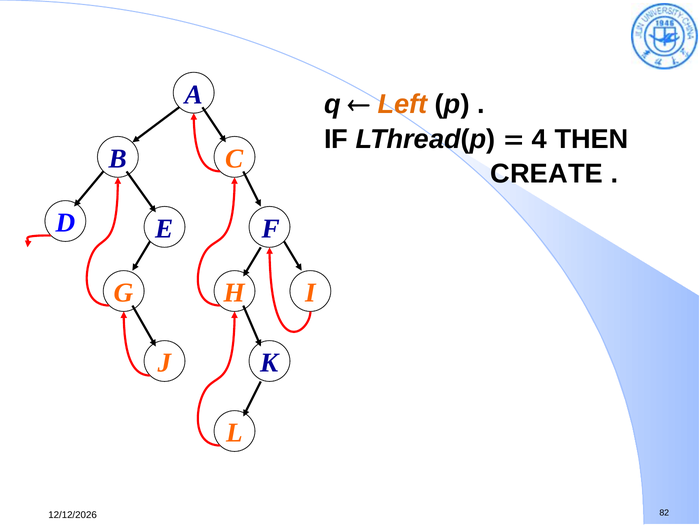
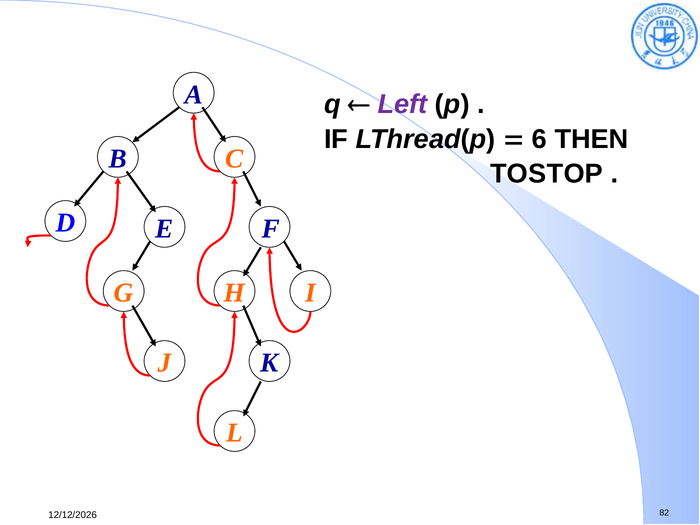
Left colour: orange -> purple (402, 104)
4: 4 -> 6 (539, 139)
CREATE: CREATE -> TOSTOP (547, 174)
